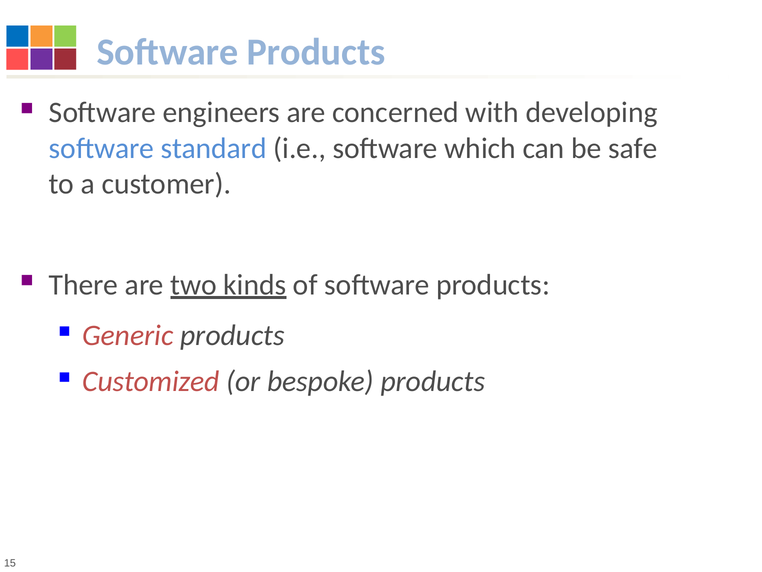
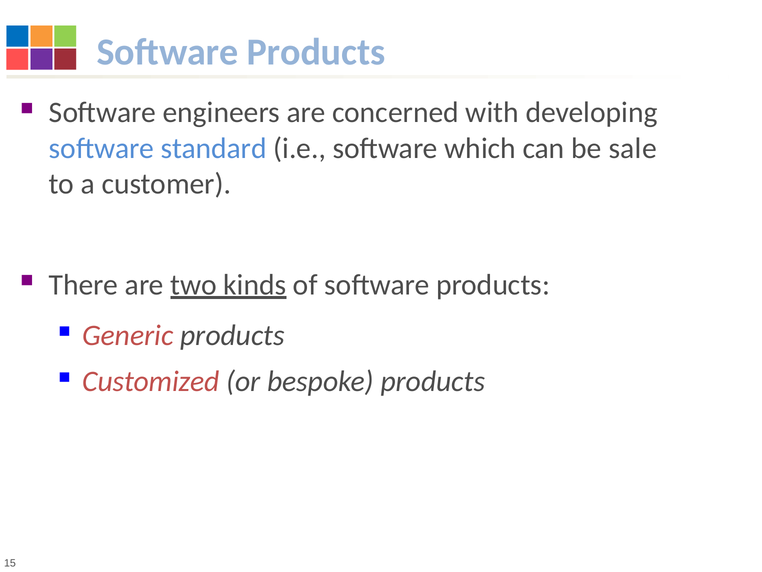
safe: safe -> sale (633, 148)
